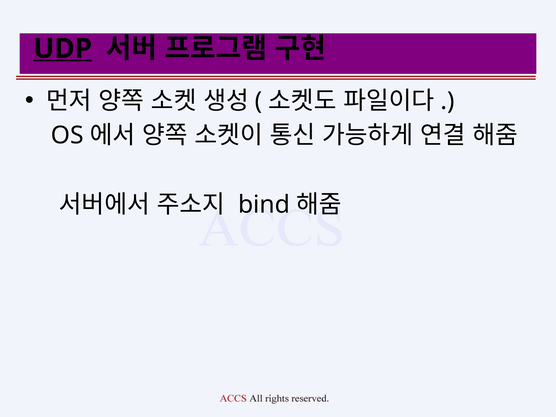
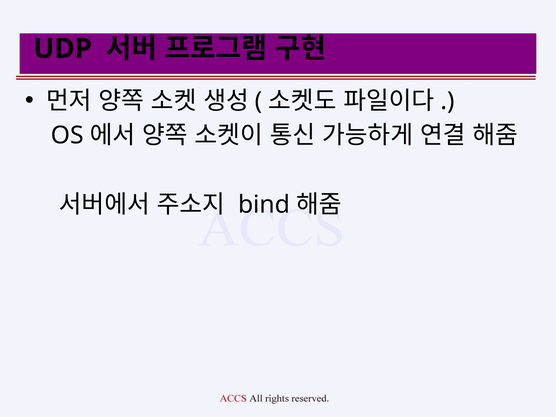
UDP underline: present -> none (63, 49)
